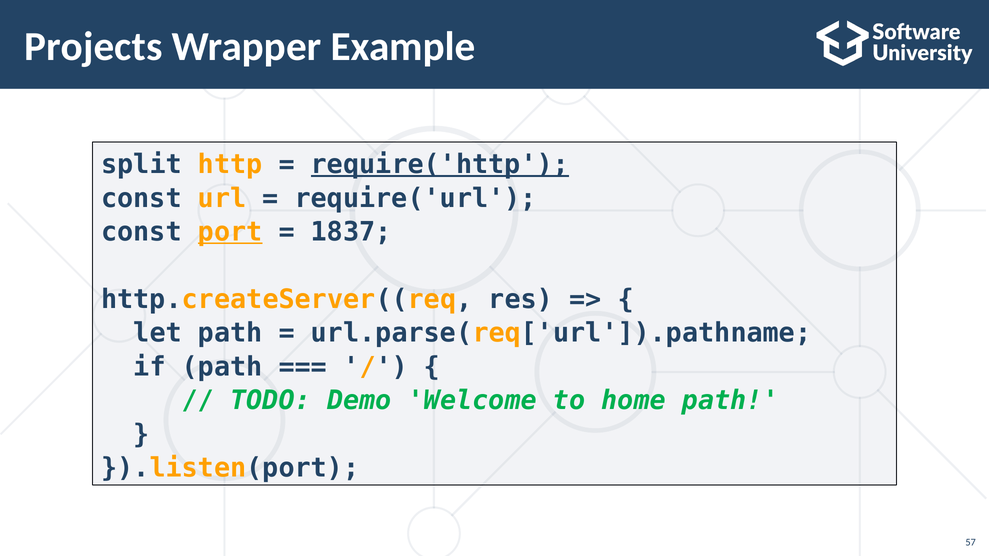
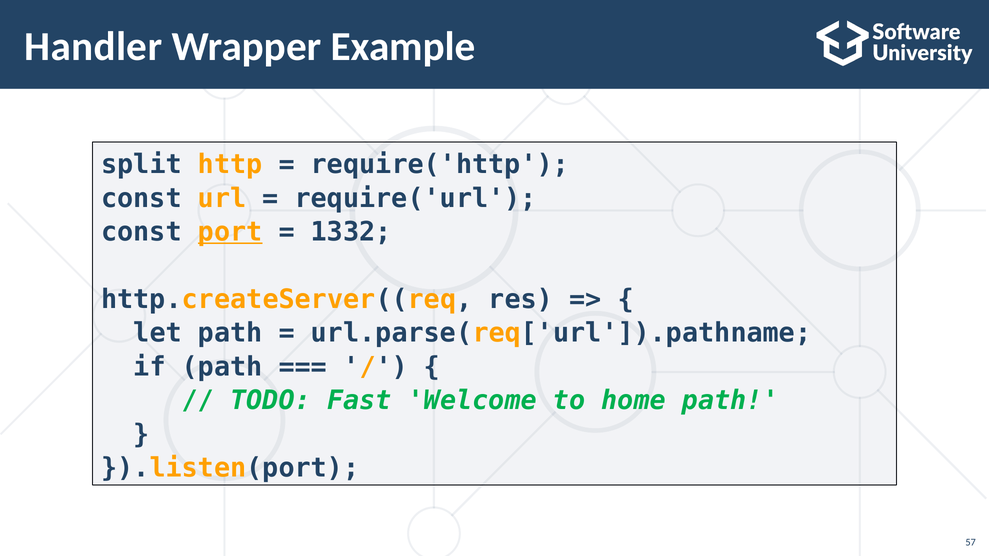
Projects: Projects -> Handler (93, 47)
require('http underline: present -> none (440, 165)
1837: 1837 -> 1332 (351, 232)
Demo: Demo -> Fast (359, 401)
